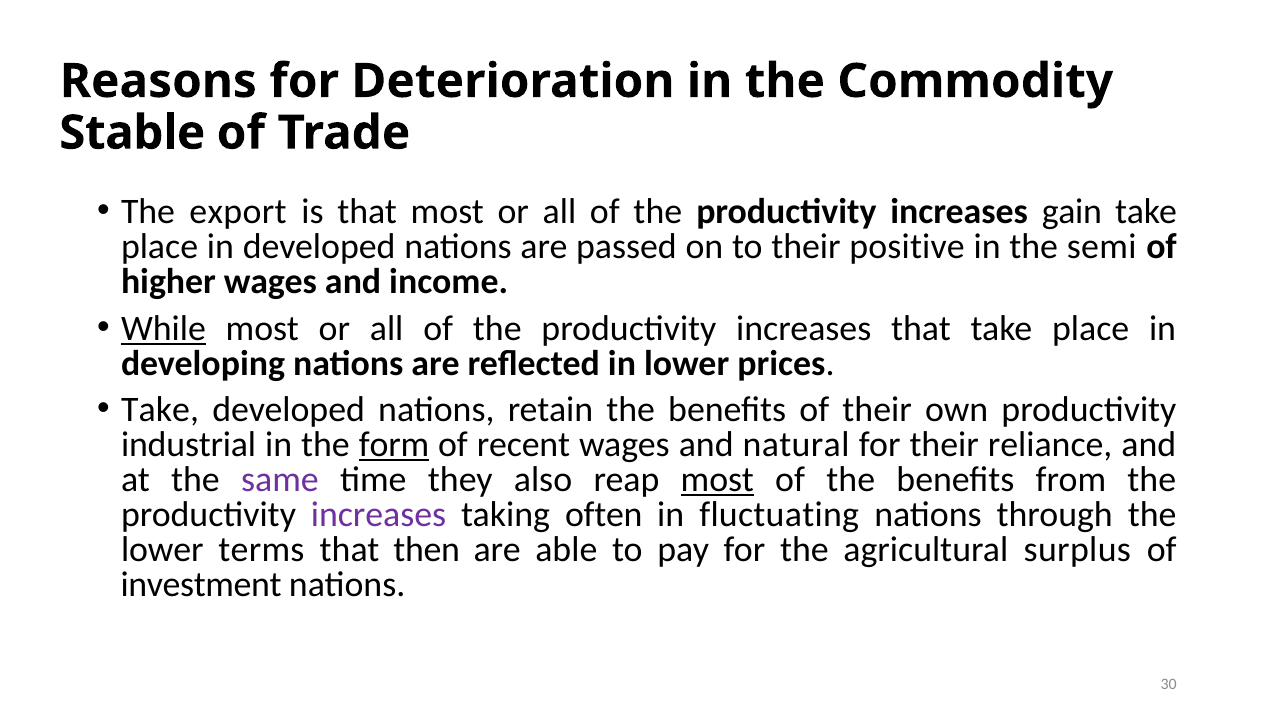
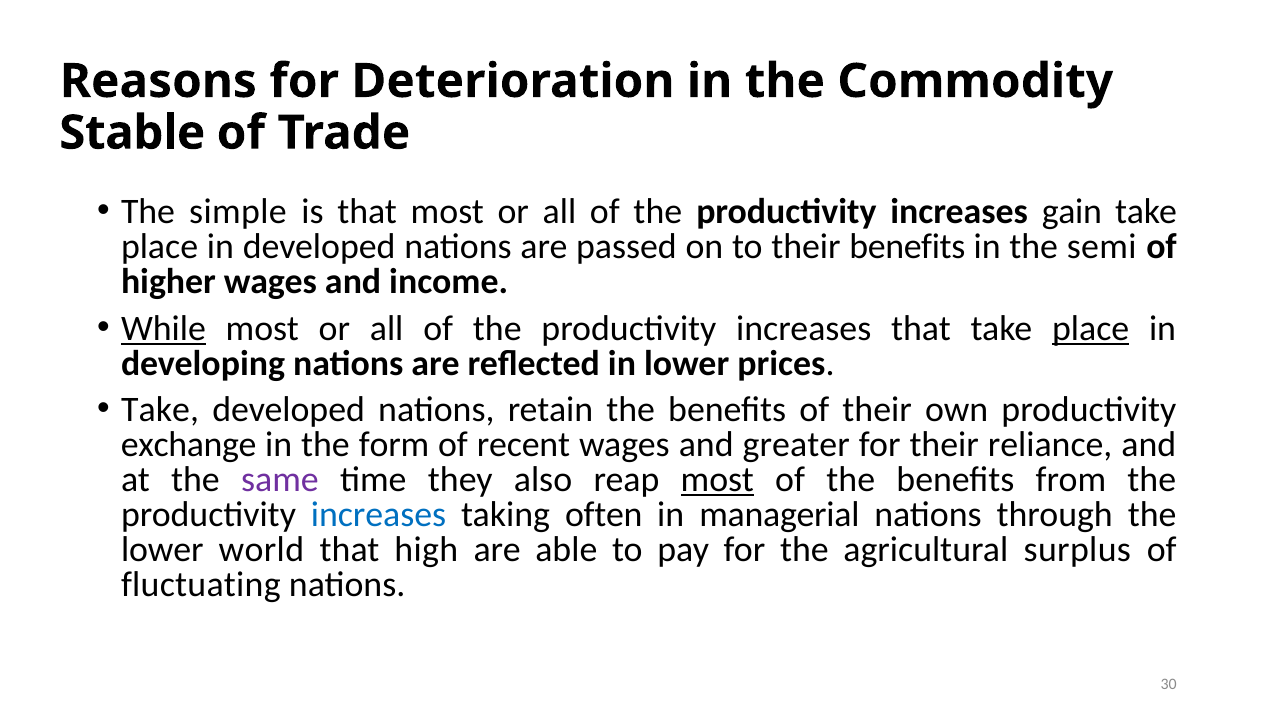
export: export -> simple (238, 212)
their positive: positive -> benefits (907, 246)
place underline: none -> present (1091, 328)
industrial: industrial -> exchange (189, 445)
form underline: present -> none (394, 445)
natural: natural -> greater (796, 445)
increases colour: purple -> blue (379, 514)
fluctuating: fluctuating -> managerial (779, 514)
terms: terms -> world (261, 549)
then: then -> high (426, 549)
investment: investment -> fluctuating (201, 584)
